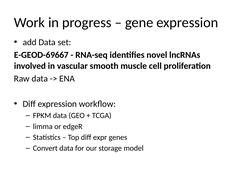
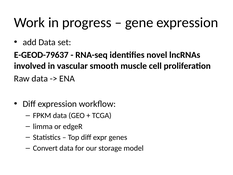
E-GEOD-69667: E-GEOD-69667 -> E-GEOD-79637 (41, 55)
